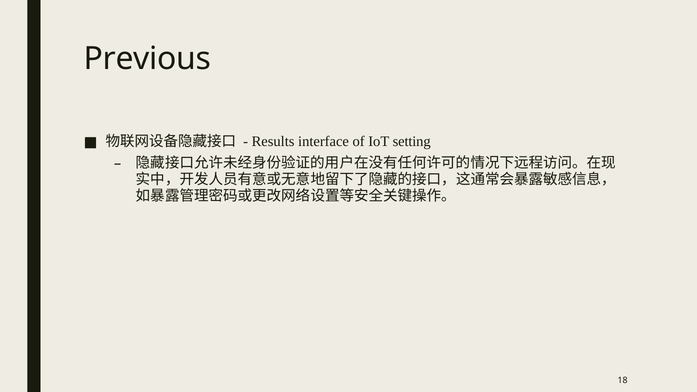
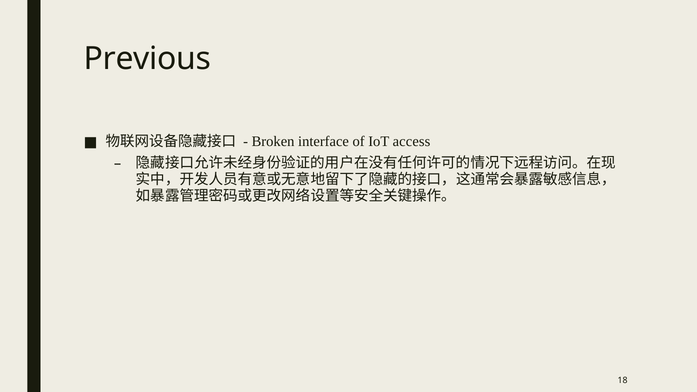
Results: Results -> Broken (273, 142)
setting: setting -> access (412, 142)
